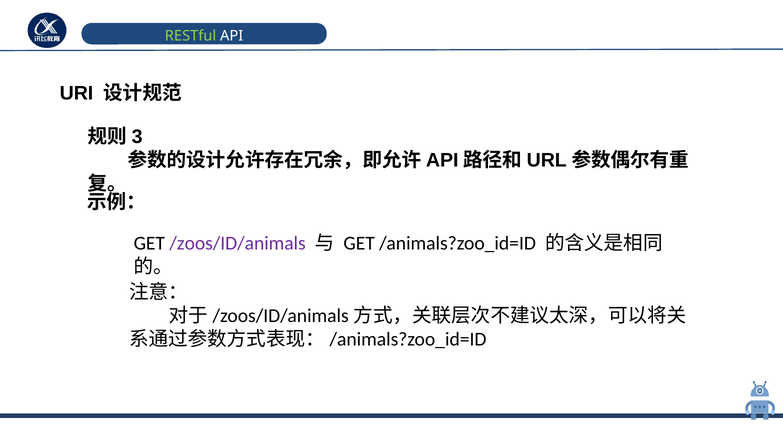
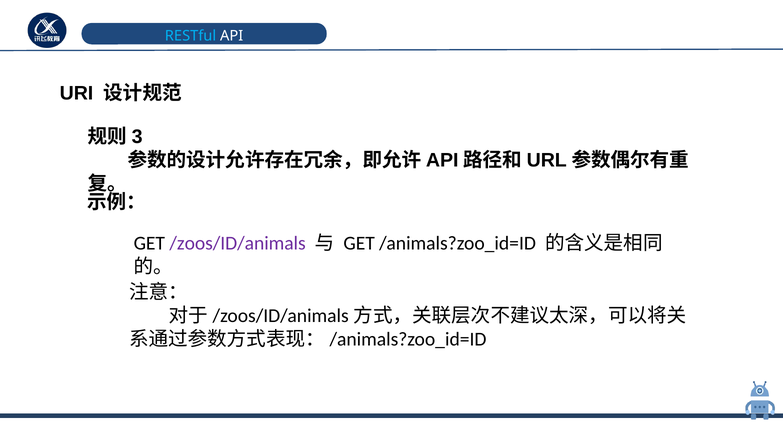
RESTful colour: light green -> light blue (191, 36)
